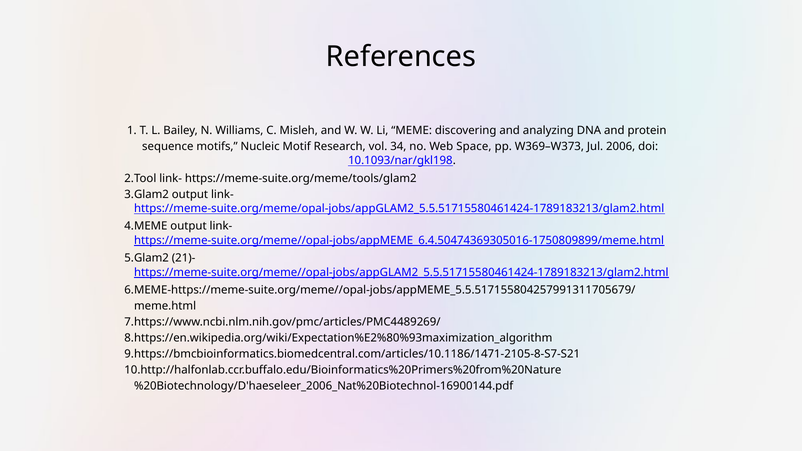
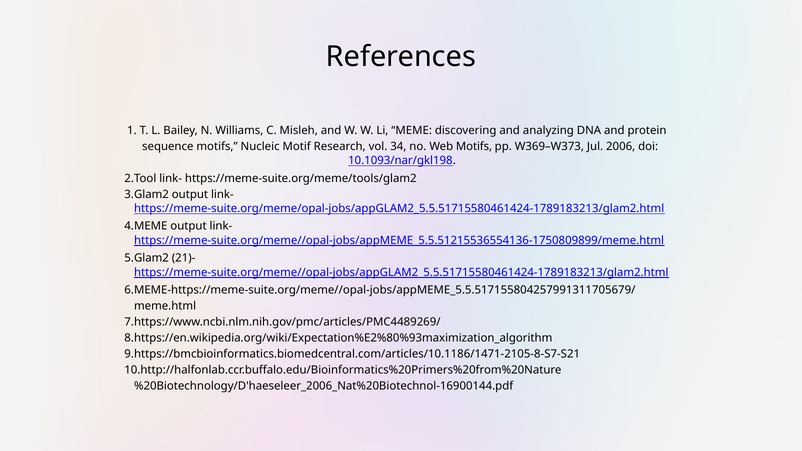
Web Space: Space -> Motifs (474, 146)
https://meme-suite.org/meme//opal-jobs/appMEME_6.4.50474369305016-1750809899/meme.html: https://meme-suite.org/meme//opal-jobs/appMEME_6.4.50474369305016-1750809899/meme.html -> https://meme-suite.org/meme//opal-jobs/appMEME_5.5.51215536554136-1750809899/meme.html (399, 240)
